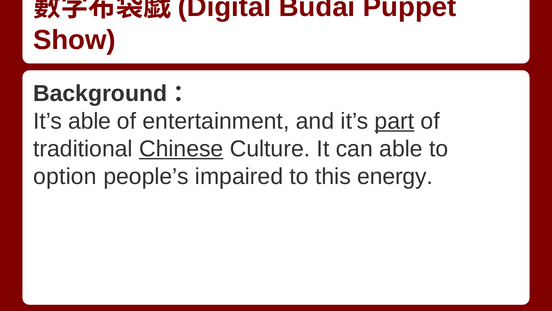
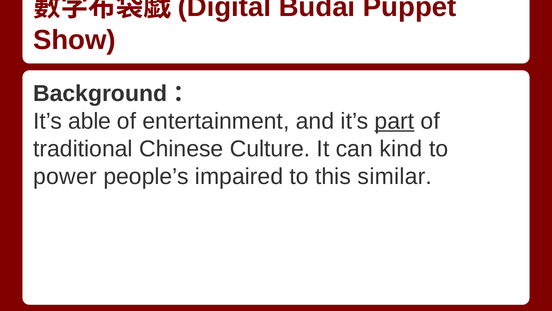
Chinese underline: present -> none (181, 149)
can able: able -> kind (401, 149)
option: option -> power (65, 176)
energy: energy -> similar (395, 176)
